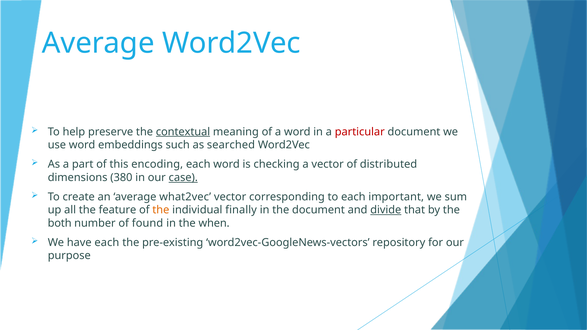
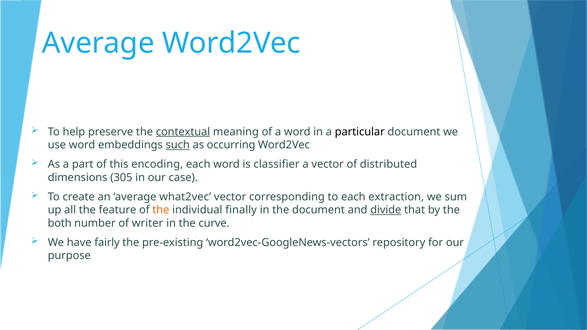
particular colour: red -> black (360, 132)
such underline: none -> present (178, 145)
searched: searched -> occurring (231, 145)
checking: checking -> classifier (277, 164)
380: 380 -> 305 (121, 178)
case underline: present -> none (183, 178)
important: important -> extraction (396, 197)
found: found -> writer (148, 223)
when: when -> curve (214, 223)
have each: each -> fairly (107, 243)
